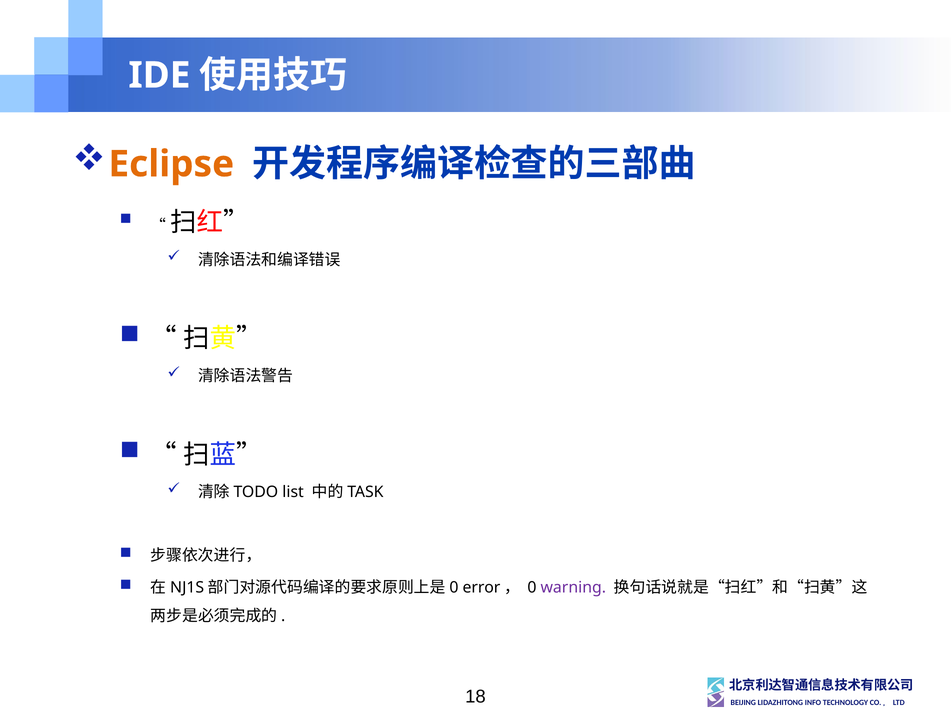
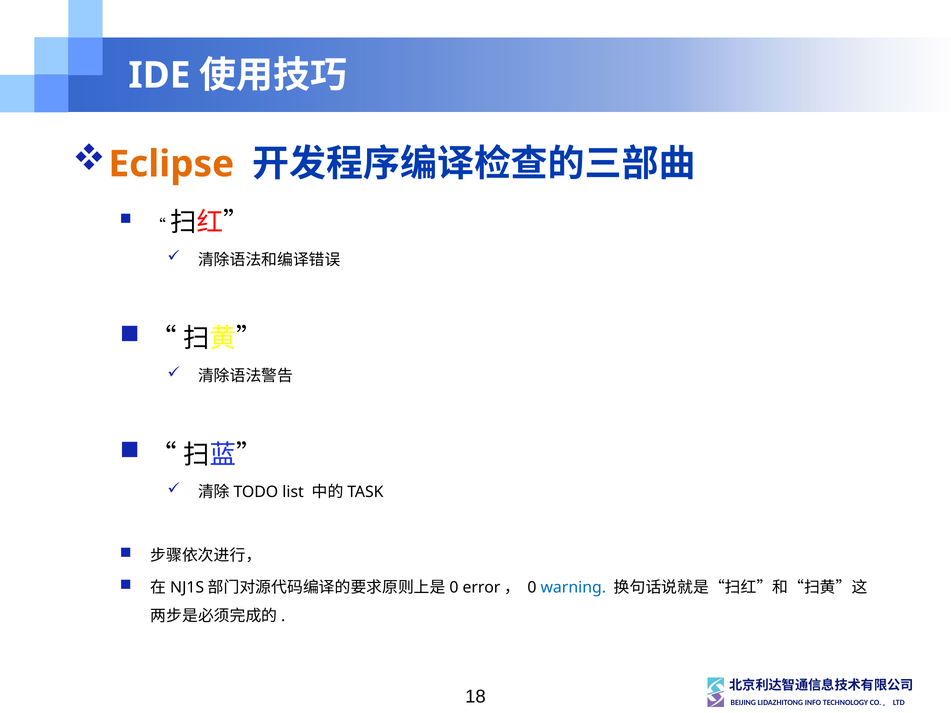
warning colour: purple -> blue (573, 588)
